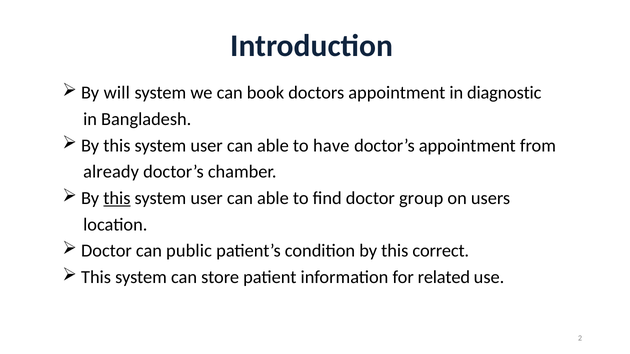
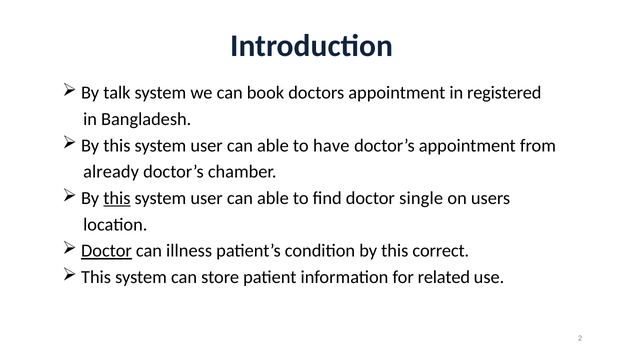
will: will -> talk (117, 93)
diagnostic: diagnostic -> registered (504, 93)
group: group -> single (421, 198)
Doctor underline: none -> present (106, 251)
public: public -> illness (189, 251)
